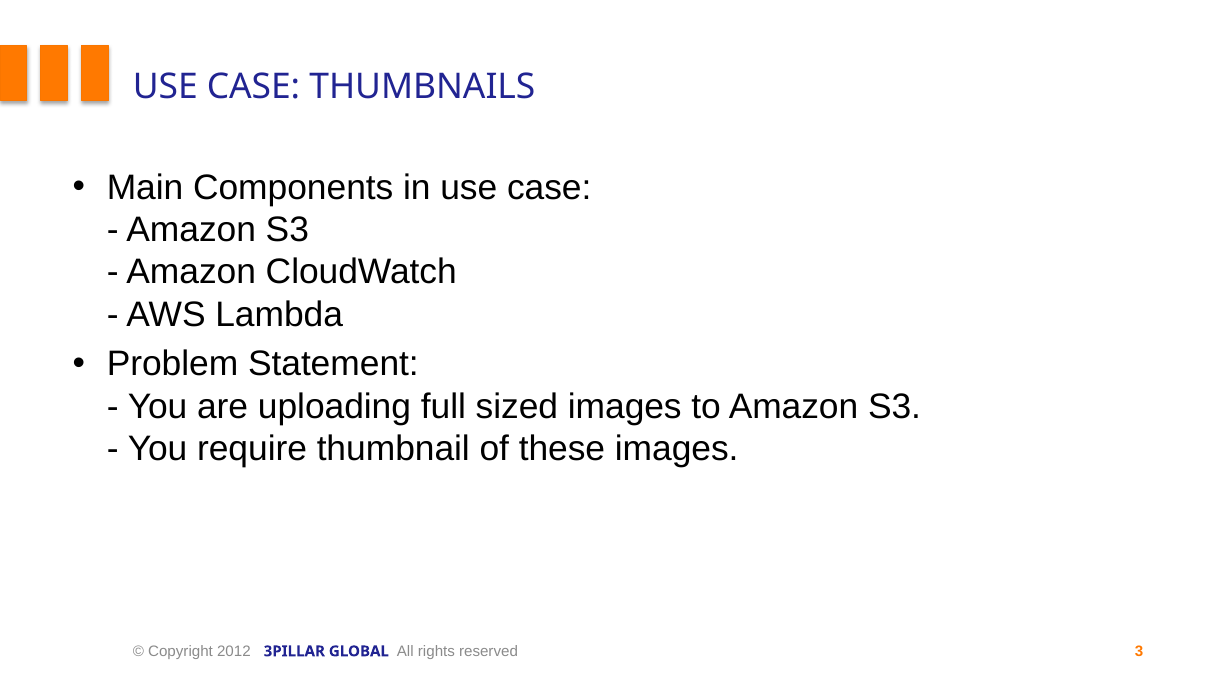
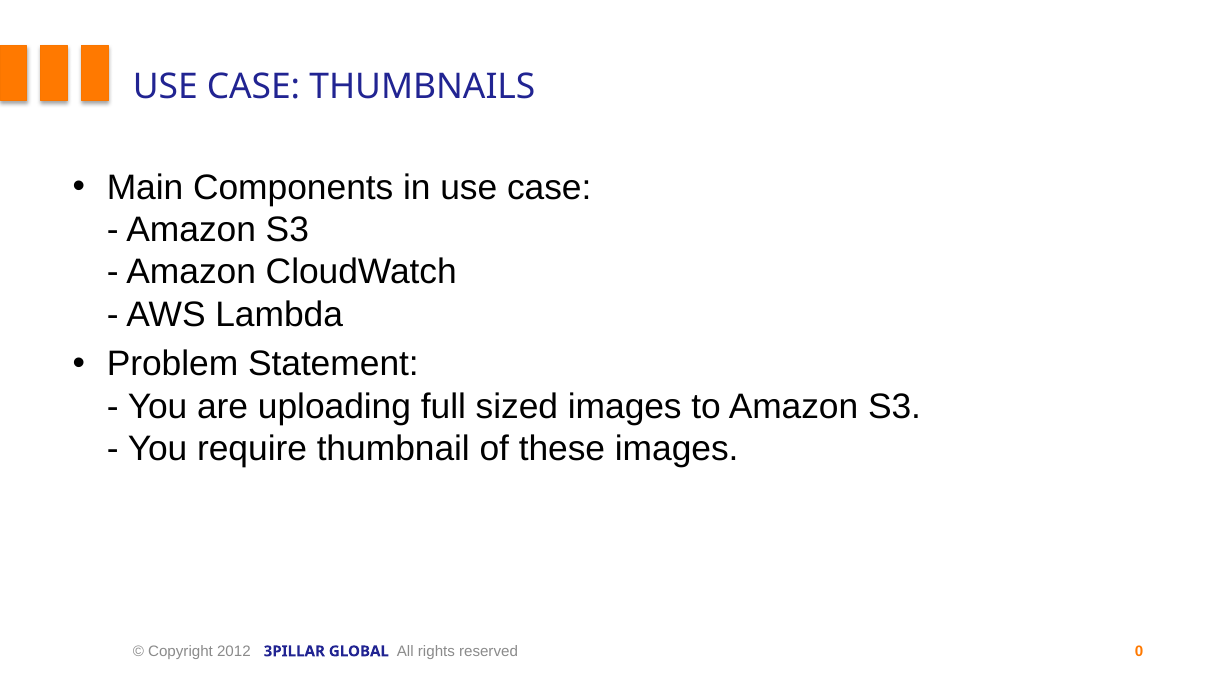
3: 3 -> 0 (1139, 652)
